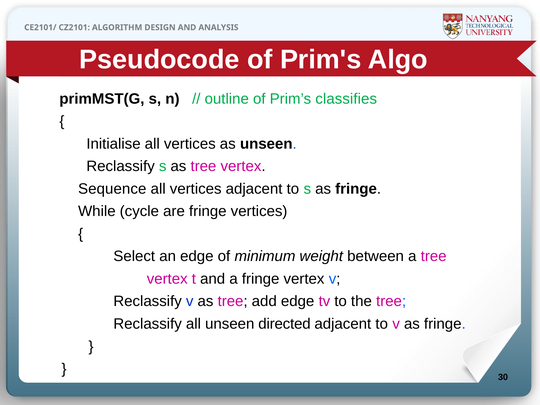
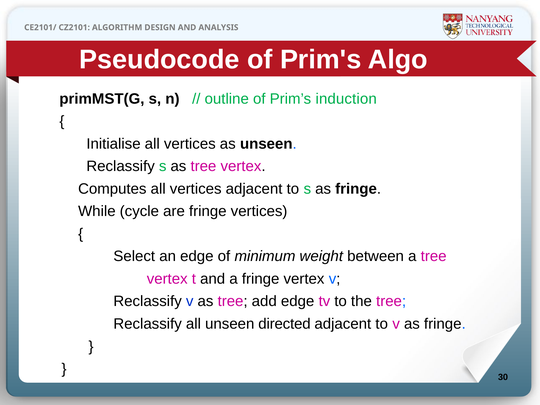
classifies: classifies -> induction (346, 99)
Sequence: Sequence -> Computes (112, 189)
